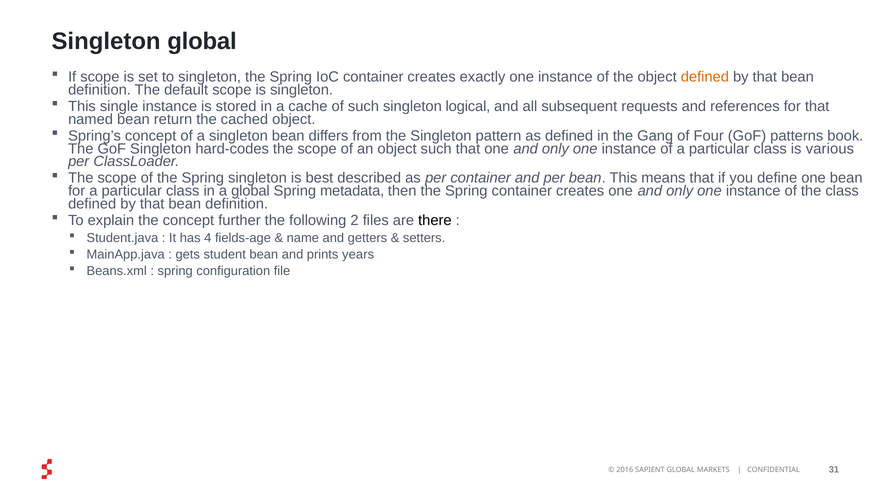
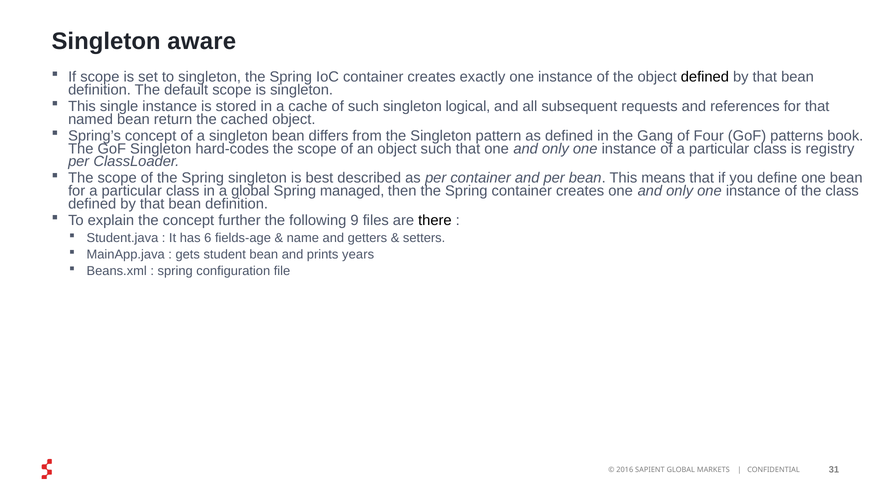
Singleton global: global -> aware (202, 41)
defined colour: orange -> black (705, 77)
various: various -> registry (830, 149)
metadata: metadata -> managed (352, 191)
2: 2 -> 9 (355, 221)
4: 4 -> 6 (208, 238)
